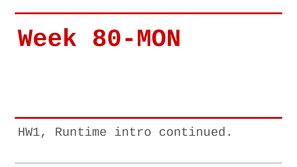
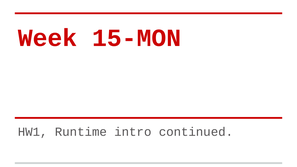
80-MON: 80-MON -> 15-MON (137, 38)
